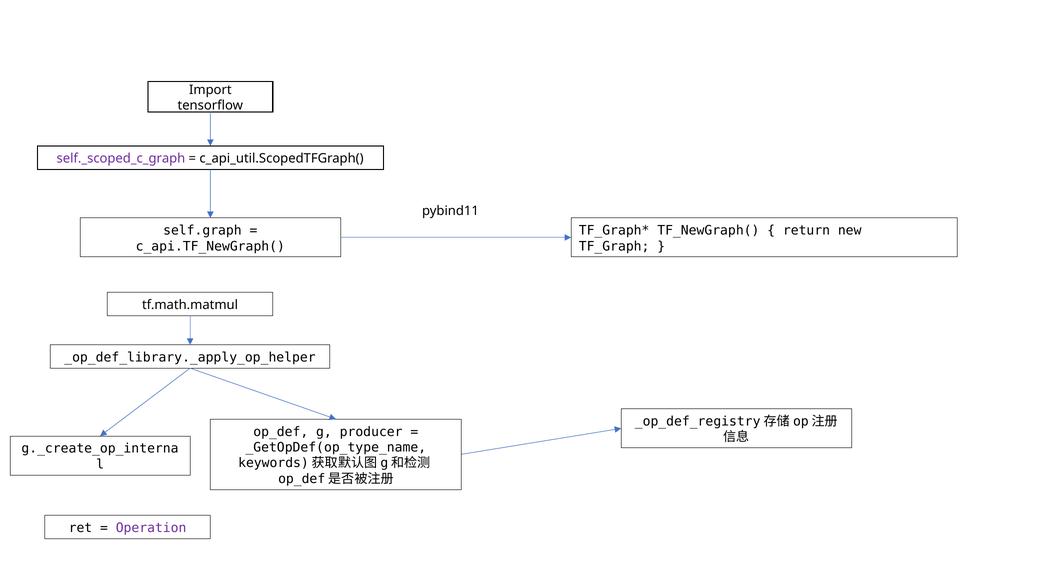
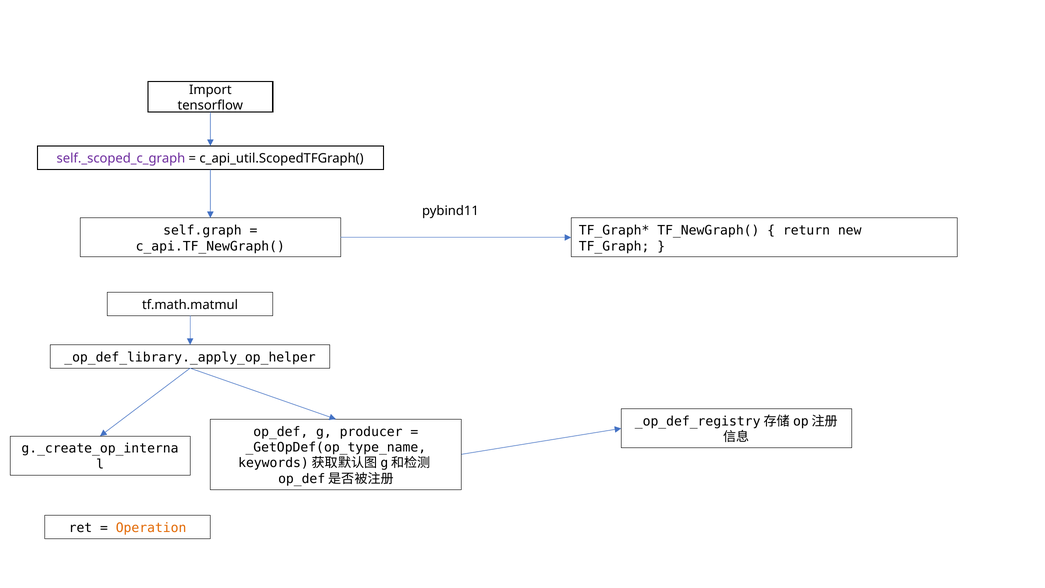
Operation colour: purple -> orange (151, 528)
